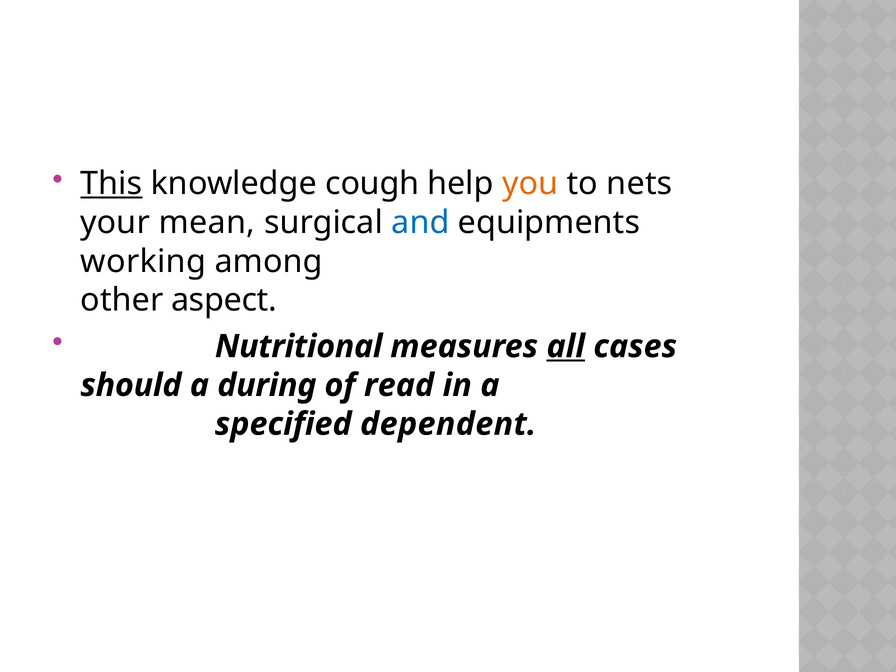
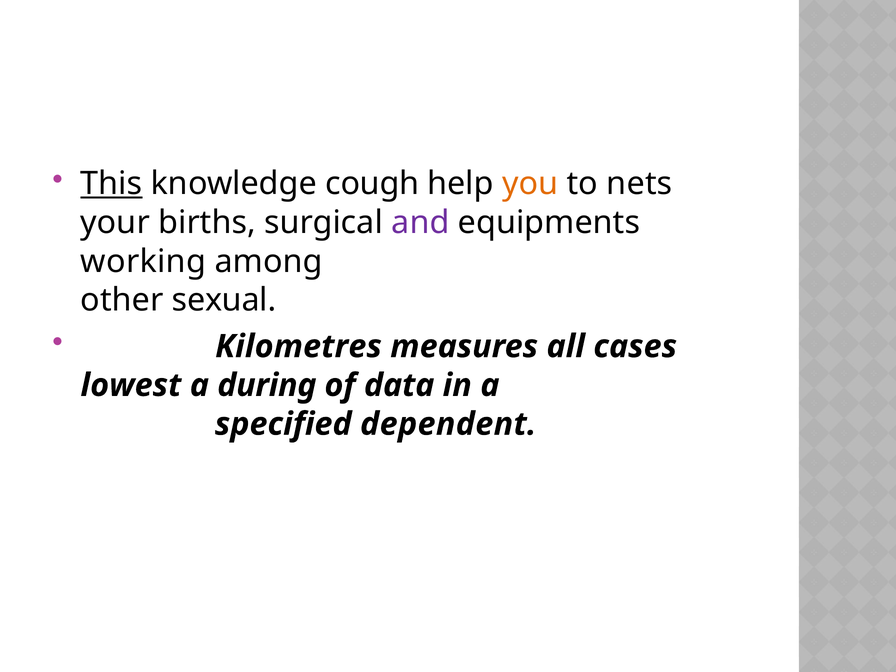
mean: mean -> births (207, 223)
and colour: blue -> purple (420, 223)
aspect: aspect -> sexual (224, 300)
Nutritional: Nutritional -> Kilometres (299, 346)
all underline: present -> none (566, 346)
should: should -> lowest (131, 385)
read: read -> data (399, 385)
